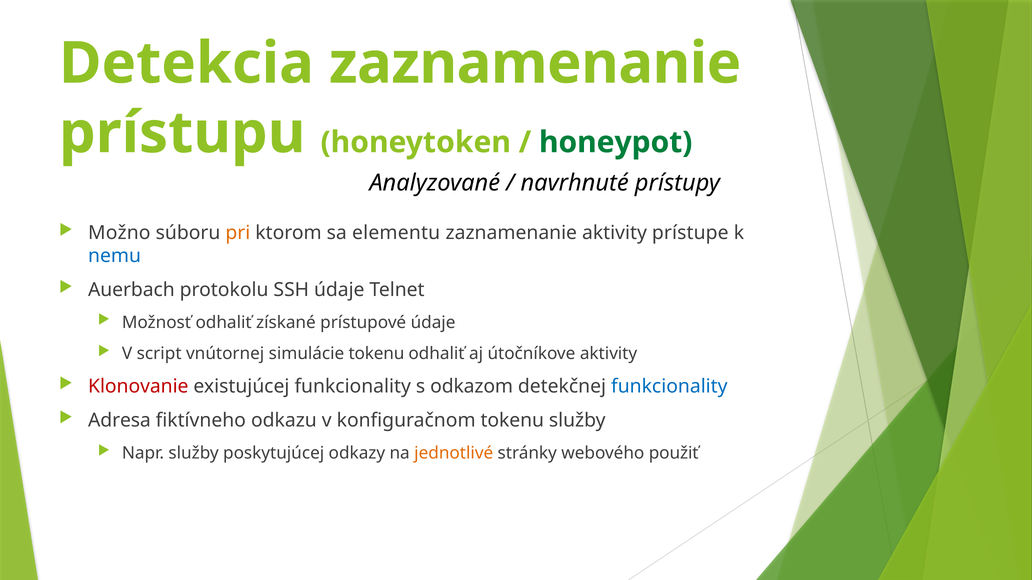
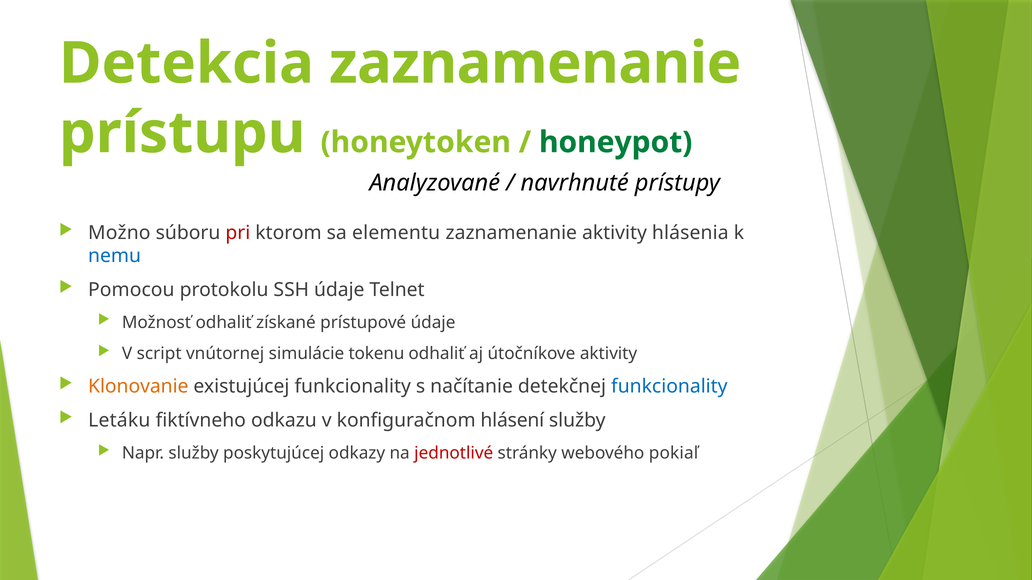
pri colour: orange -> red (238, 233)
prístupe: prístupe -> hlásenia (690, 233)
Auerbach: Auerbach -> Pomocou (131, 290)
Klonovanie colour: red -> orange (138, 387)
odkazom: odkazom -> načítanie (472, 387)
Adresa: Adresa -> Letáku (119, 421)
konfiguračnom tokenu: tokenu -> hlásení (512, 421)
jednotlivé colour: orange -> red (454, 453)
použiť: použiť -> pokiaľ (674, 453)
